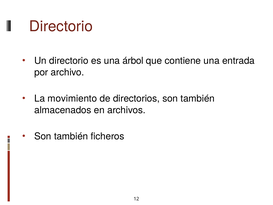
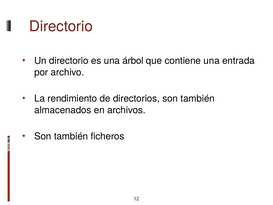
movimiento: movimiento -> rendimiento (72, 98)
